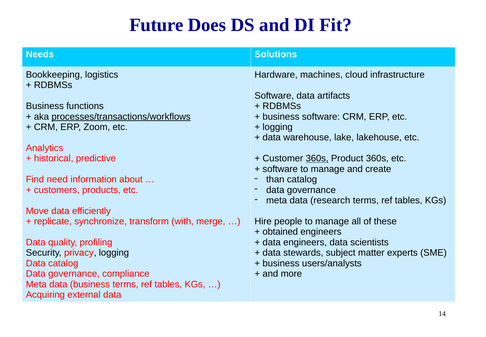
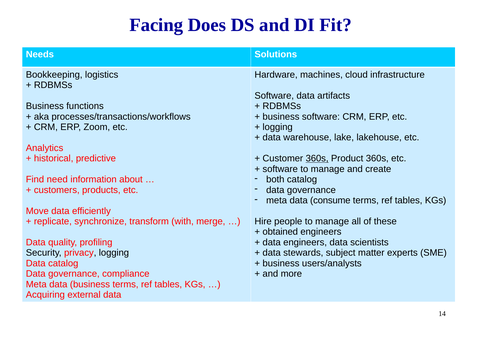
Future: Future -> Facing (156, 25)
processes/transactions/workflows underline: present -> none (121, 116)
than: than -> both (275, 179)
research: research -> consume (330, 200)
